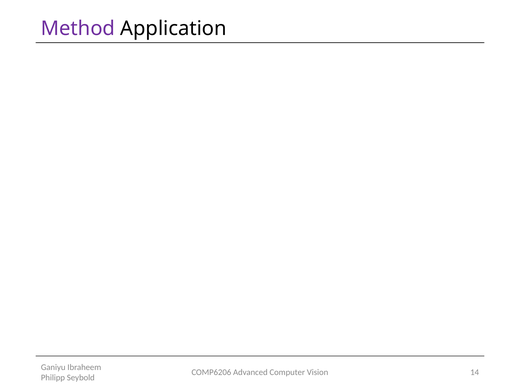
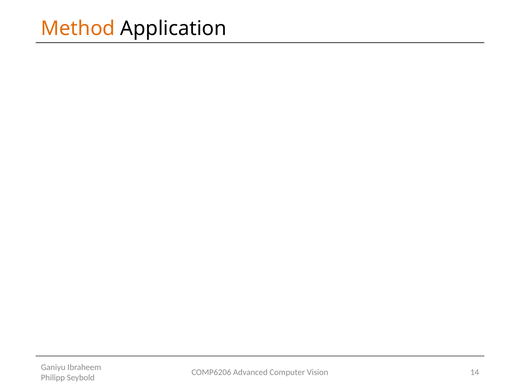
Method colour: purple -> orange (78, 28)
